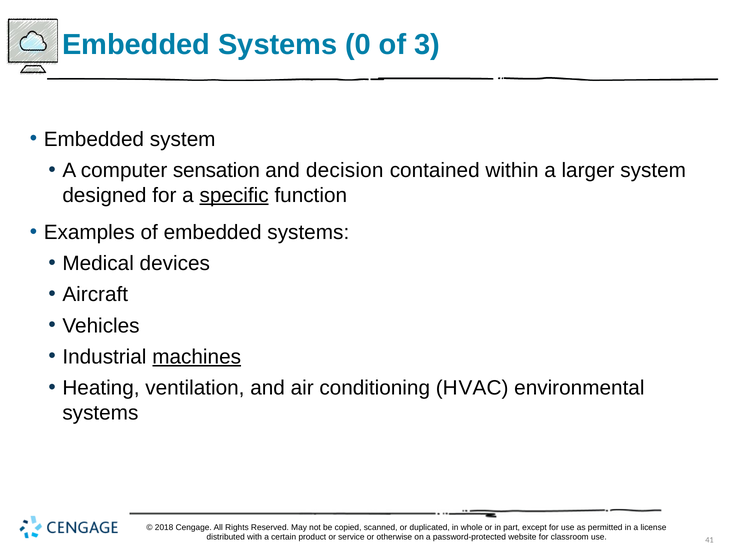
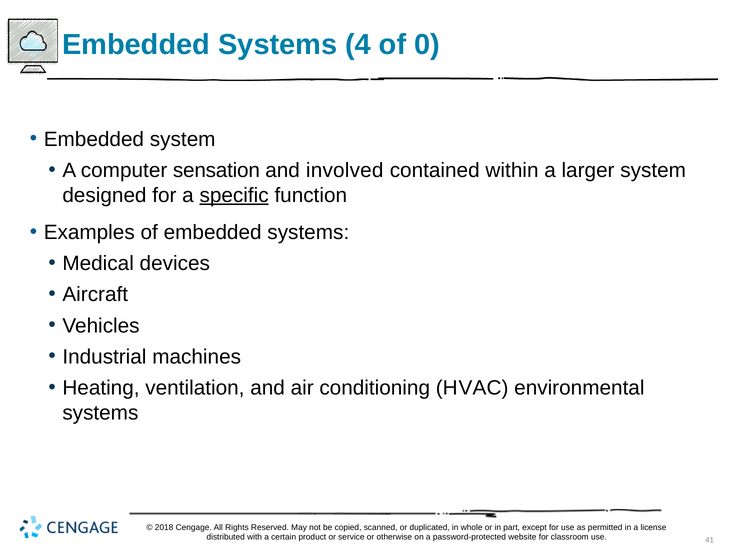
0: 0 -> 4 (358, 44)
3: 3 -> 0 (427, 44)
decision: decision -> involved (345, 171)
machines underline: present -> none (197, 357)
